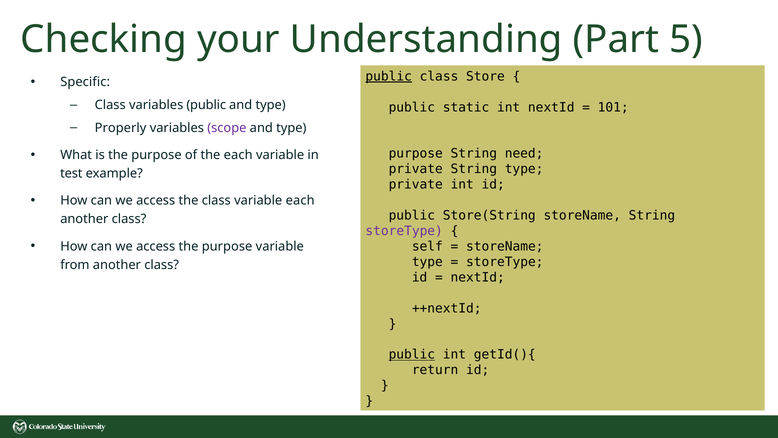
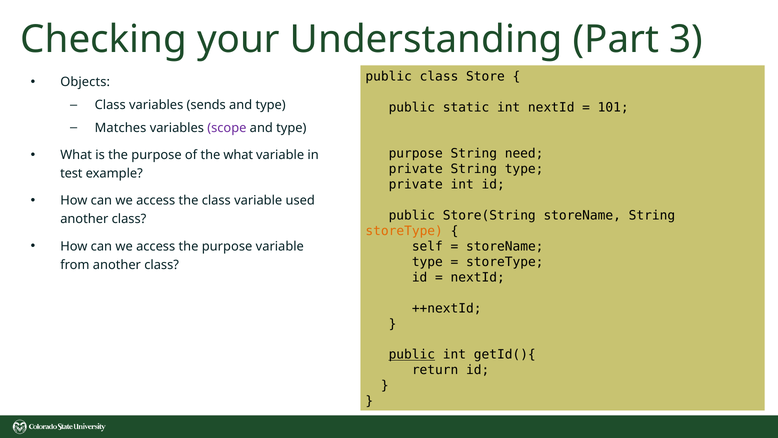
5: 5 -> 3 (686, 40)
public underline: present -> none (389, 76)
Specific: Specific -> Objects (85, 82)
variables public: public -> sends (206, 105)
Properly: Properly -> Matches (121, 128)
the each: each -> what (238, 155)
variable each: each -> used (300, 201)
storeType colour: purple -> orange (404, 231)
